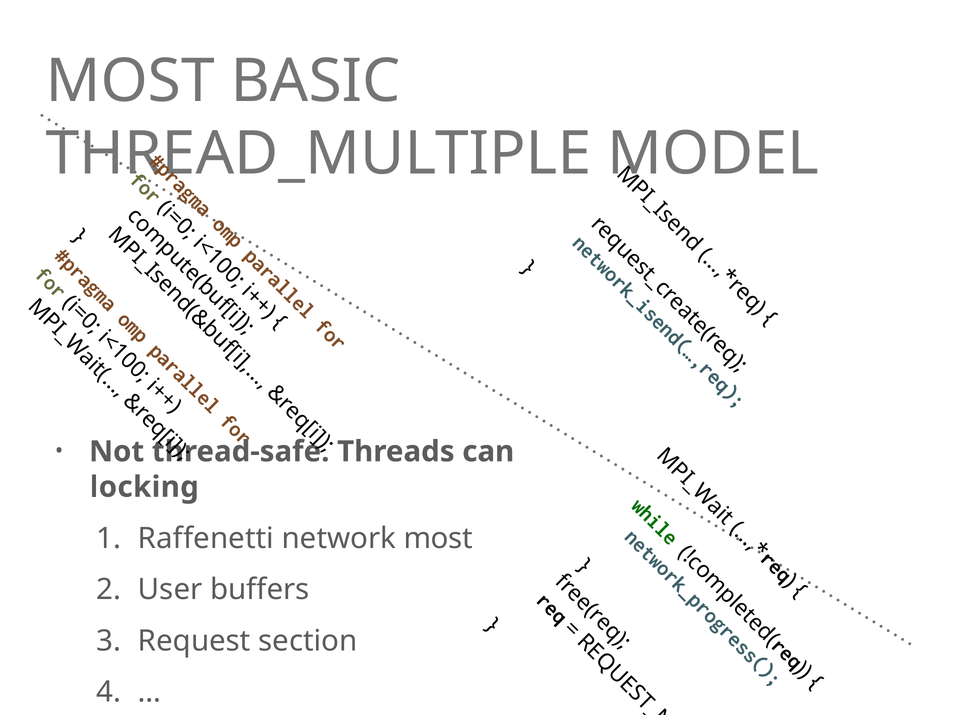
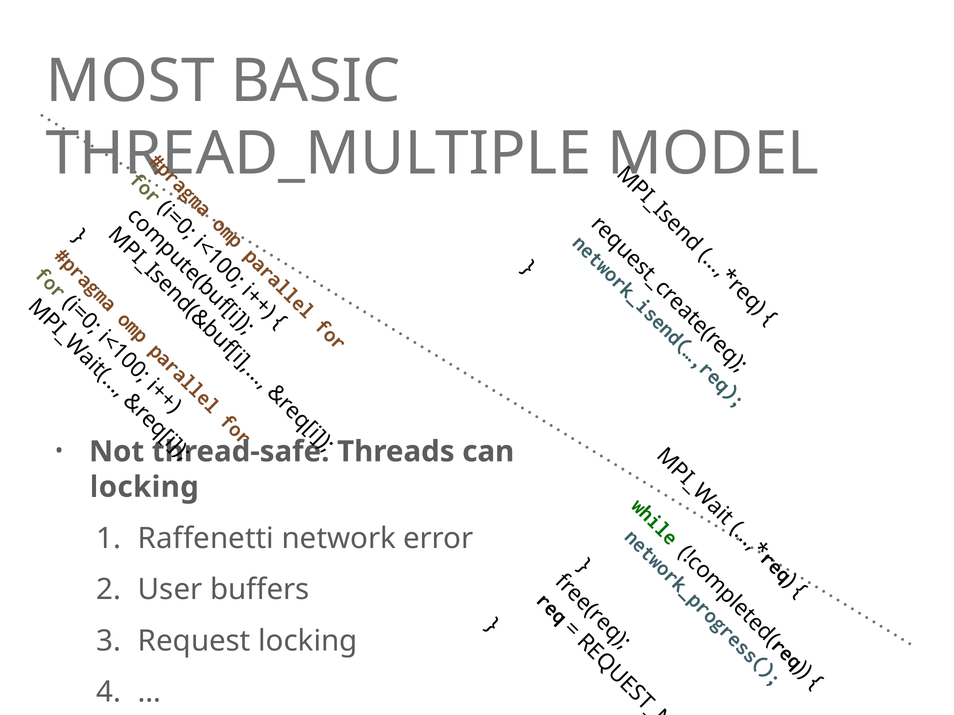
network most: most -> error (438, 539)
Request section: section -> locking (308, 641)
